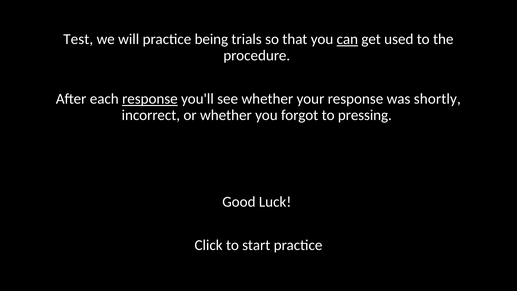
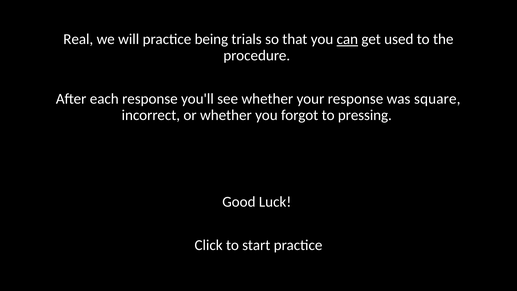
Test: Test -> Real (78, 39)
response underline: present -> none (150, 99)
shortly: shortly -> square (437, 99)
